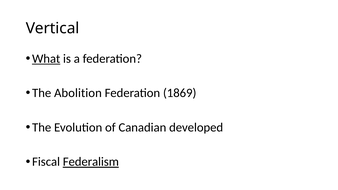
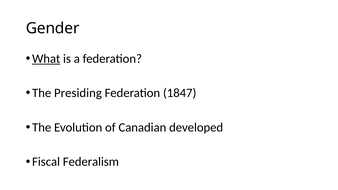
Vertical: Vertical -> Gender (53, 28)
Abolition: Abolition -> Presiding (78, 93)
1869: 1869 -> 1847 (180, 93)
Federalism underline: present -> none (91, 162)
